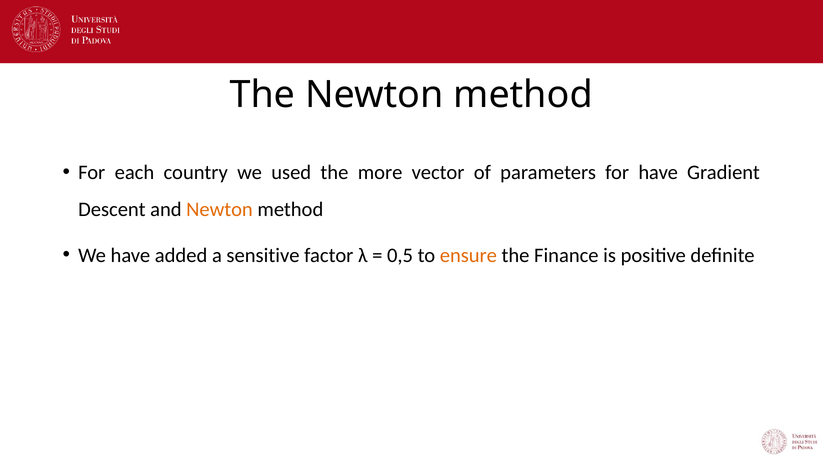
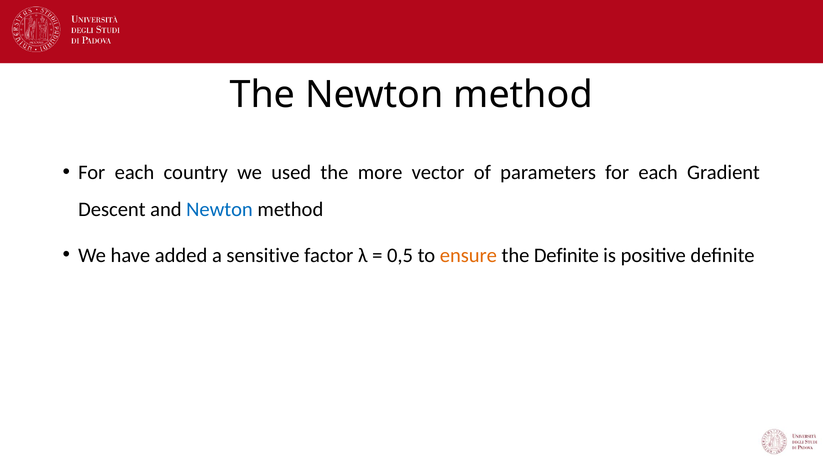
parameters for have: have -> each (658, 173)
Newton colour: orange -> blue (219, 210)
the Finance: Finance -> Definite (566, 255)
